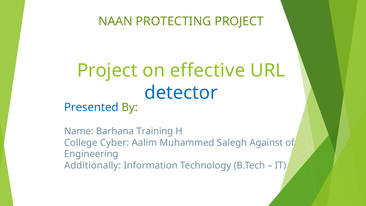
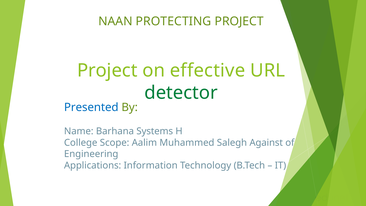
detector colour: blue -> green (181, 93)
Training: Training -> Systems (155, 131)
Cyber: Cyber -> Scope (115, 143)
Additionally: Additionally -> Applications (93, 165)
